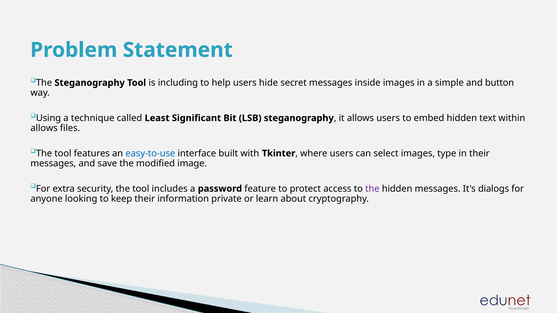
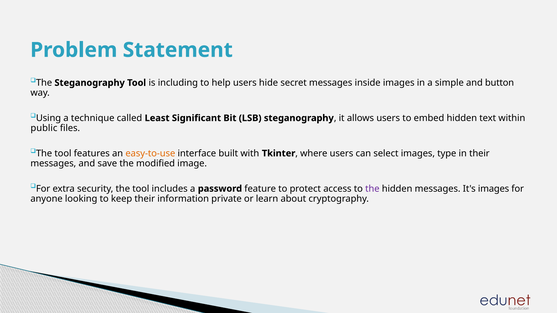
allows: allows -> public (44, 128)
easy-to-use colour: blue -> orange (150, 153)
It's dialogs: dialogs -> images (494, 189)
